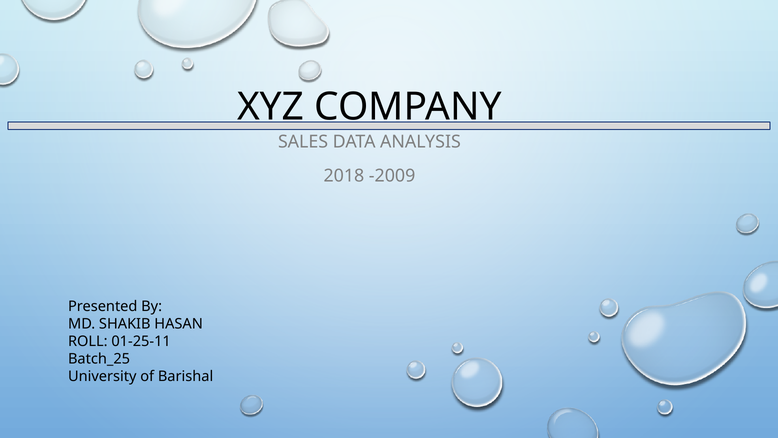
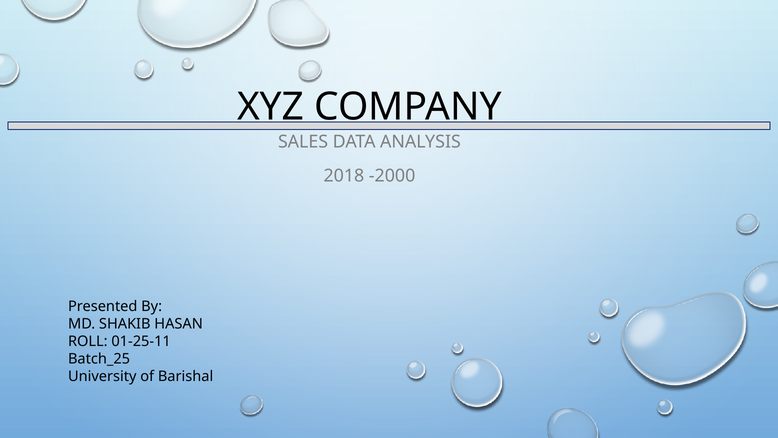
-2009: -2009 -> -2000 (392, 176)
